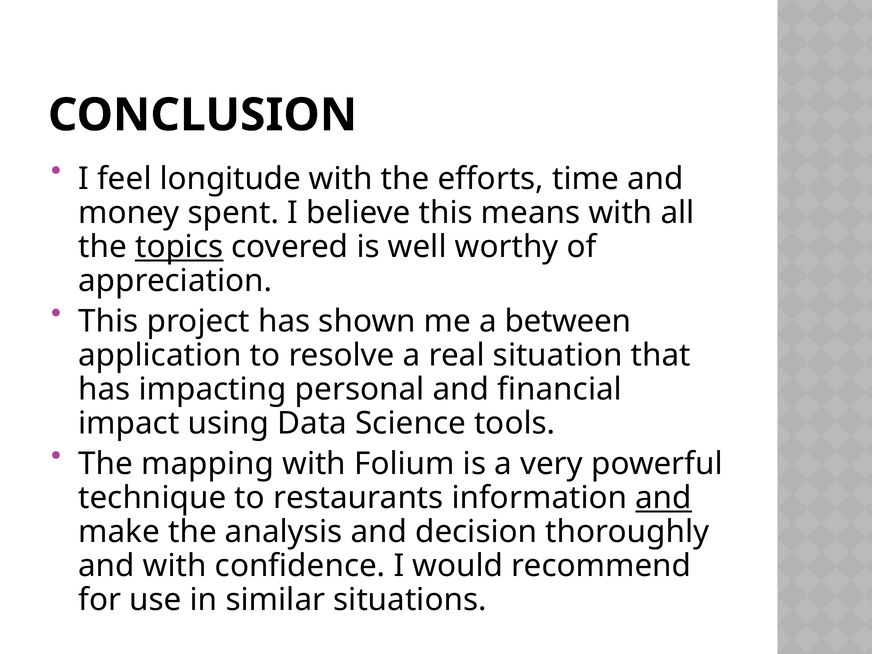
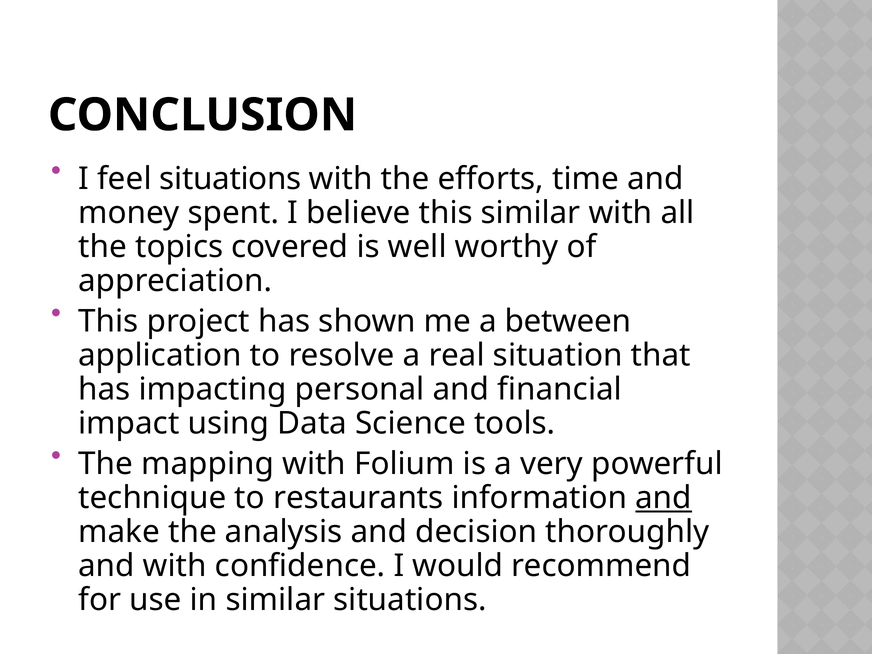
feel longitude: longitude -> situations (230, 179)
this means: means -> similar (531, 213)
topics underline: present -> none (179, 247)
